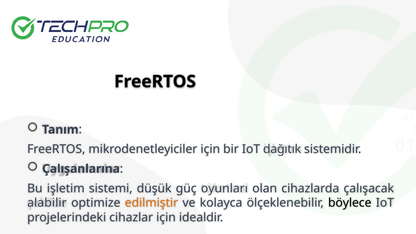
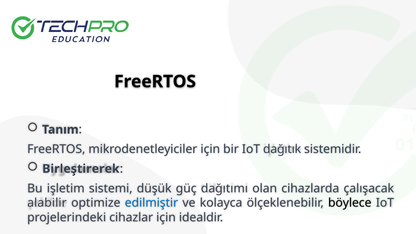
Çalışanlarına: Çalışanlarına -> Birleştirerek (81, 169)
oyunları: oyunları -> dağıtımı (224, 188)
edilmiştir colour: orange -> blue (151, 203)
